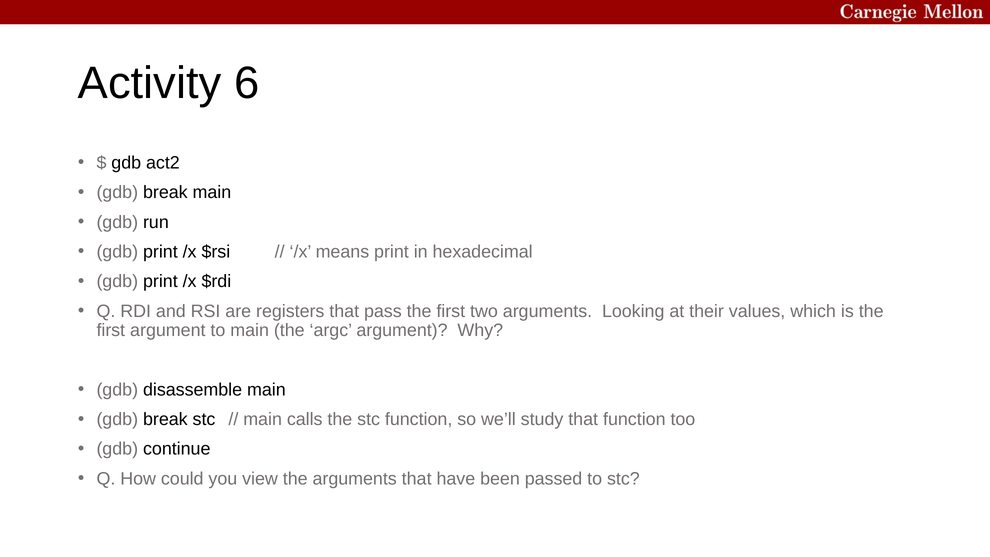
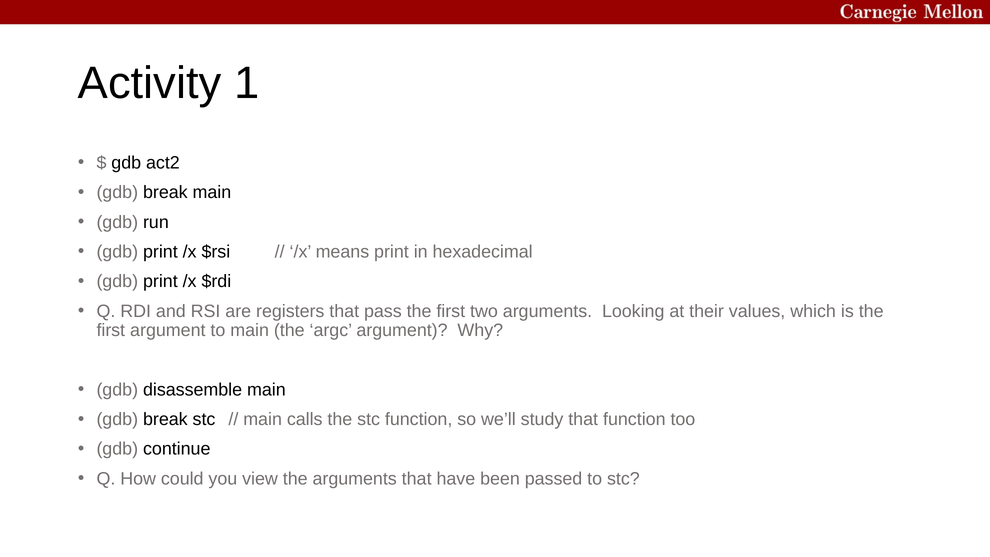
6: 6 -> 1 (247, 83)
